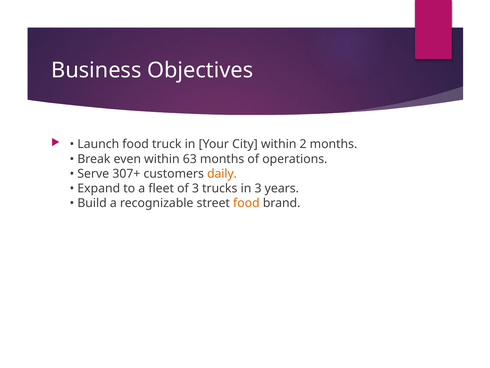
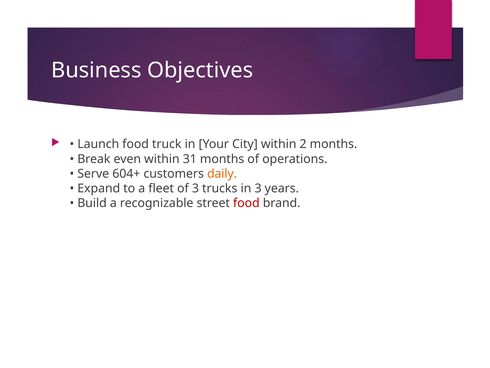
63: 63 -> 31 (190, 159)
307+: 307+ -> 604+ (126, 173)
food colour: orange -> red (246, 203)
